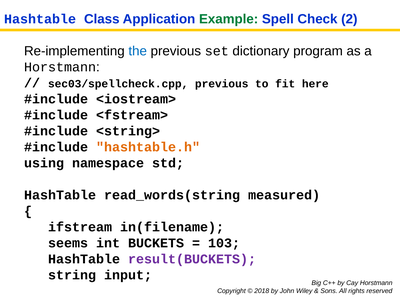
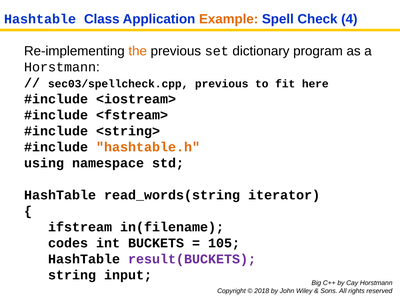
Example colour: green -> orange (229, 19)
2: 2 -> 4 (349, 19)
the colour: blue -> orange (138, 51)
measured: measured -> iterator (284, 195)
seems: seems -> codes (68, 243)
103: 103 -> 105 (224, 243)
